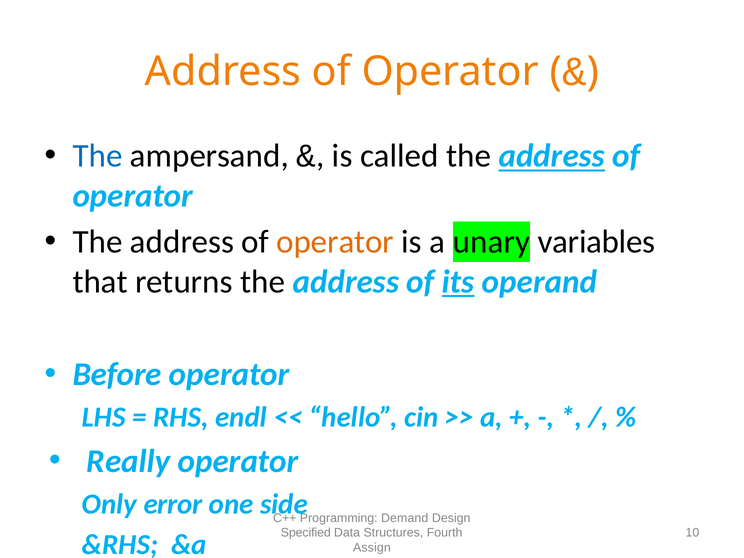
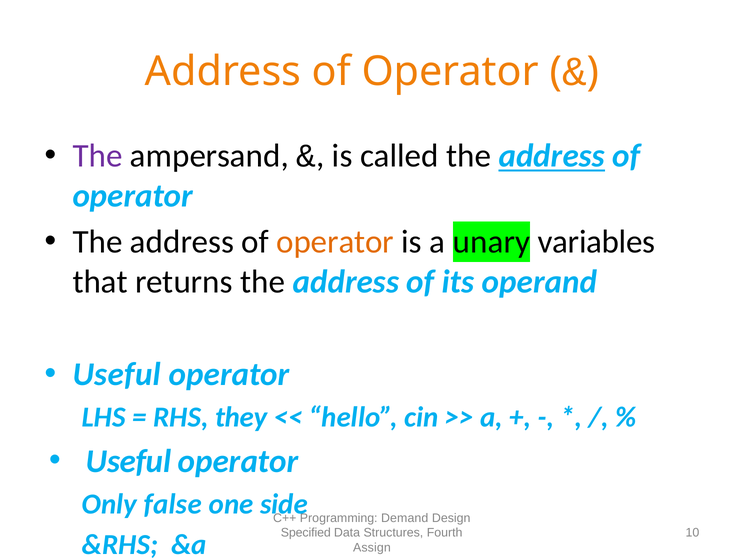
The colour: blue -> purple (98, 156)
its underline: present -> none (458, 282)
Before: Before -> Useful (117, 374)
endl: endl -> they (241, 417)
Really: Really -> Useful (129, 461)
error: error -> false (173, 504)
